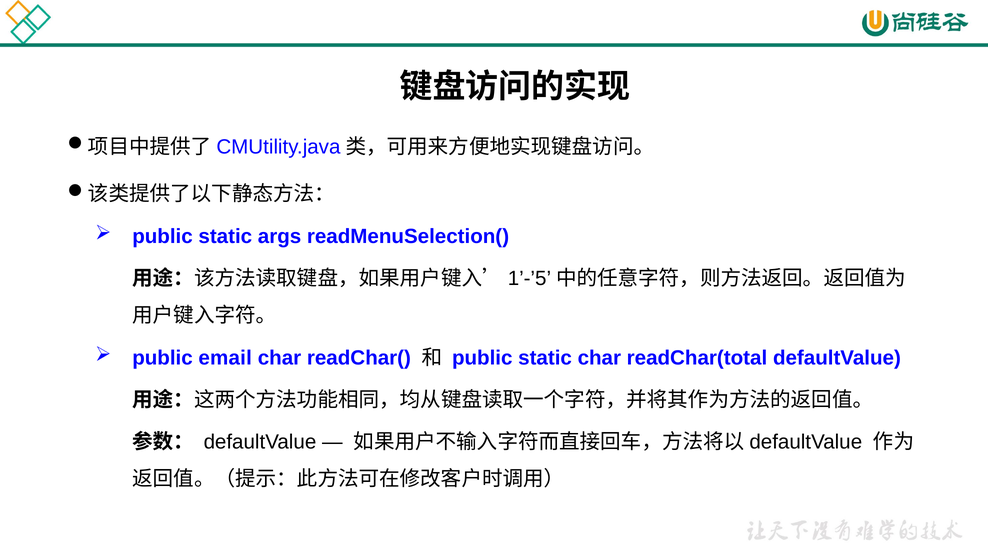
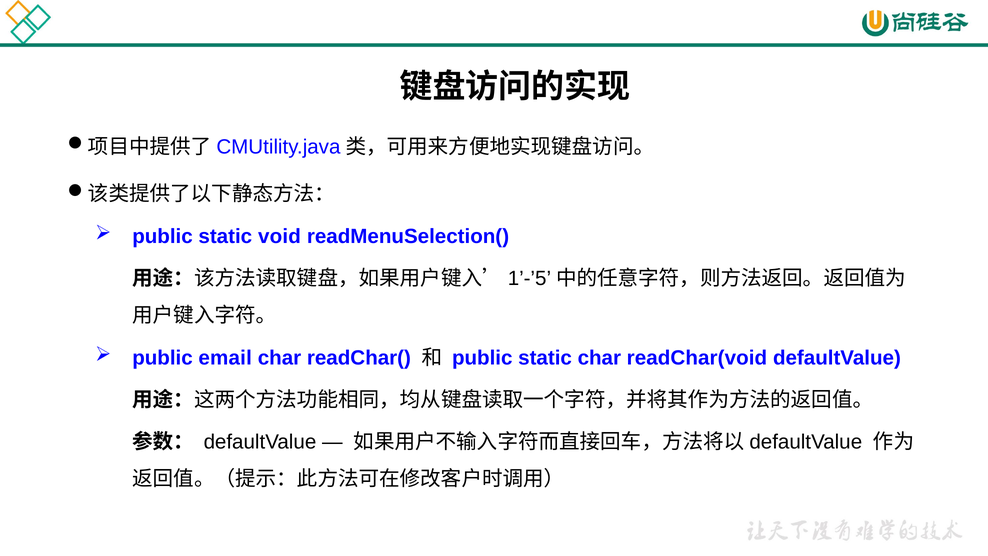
args: args -> void (279, 236)
readChar(total: readChar(total -> readChar(void (697, 358)
